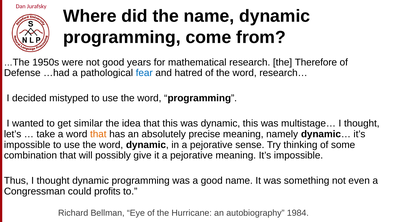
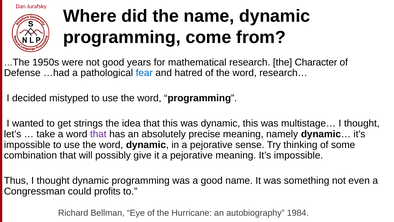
Therefore: Therefore -> Character (316, 62)
similar: similar -> strings (88, 123)
that colour: orange -> purple (98, 134)
